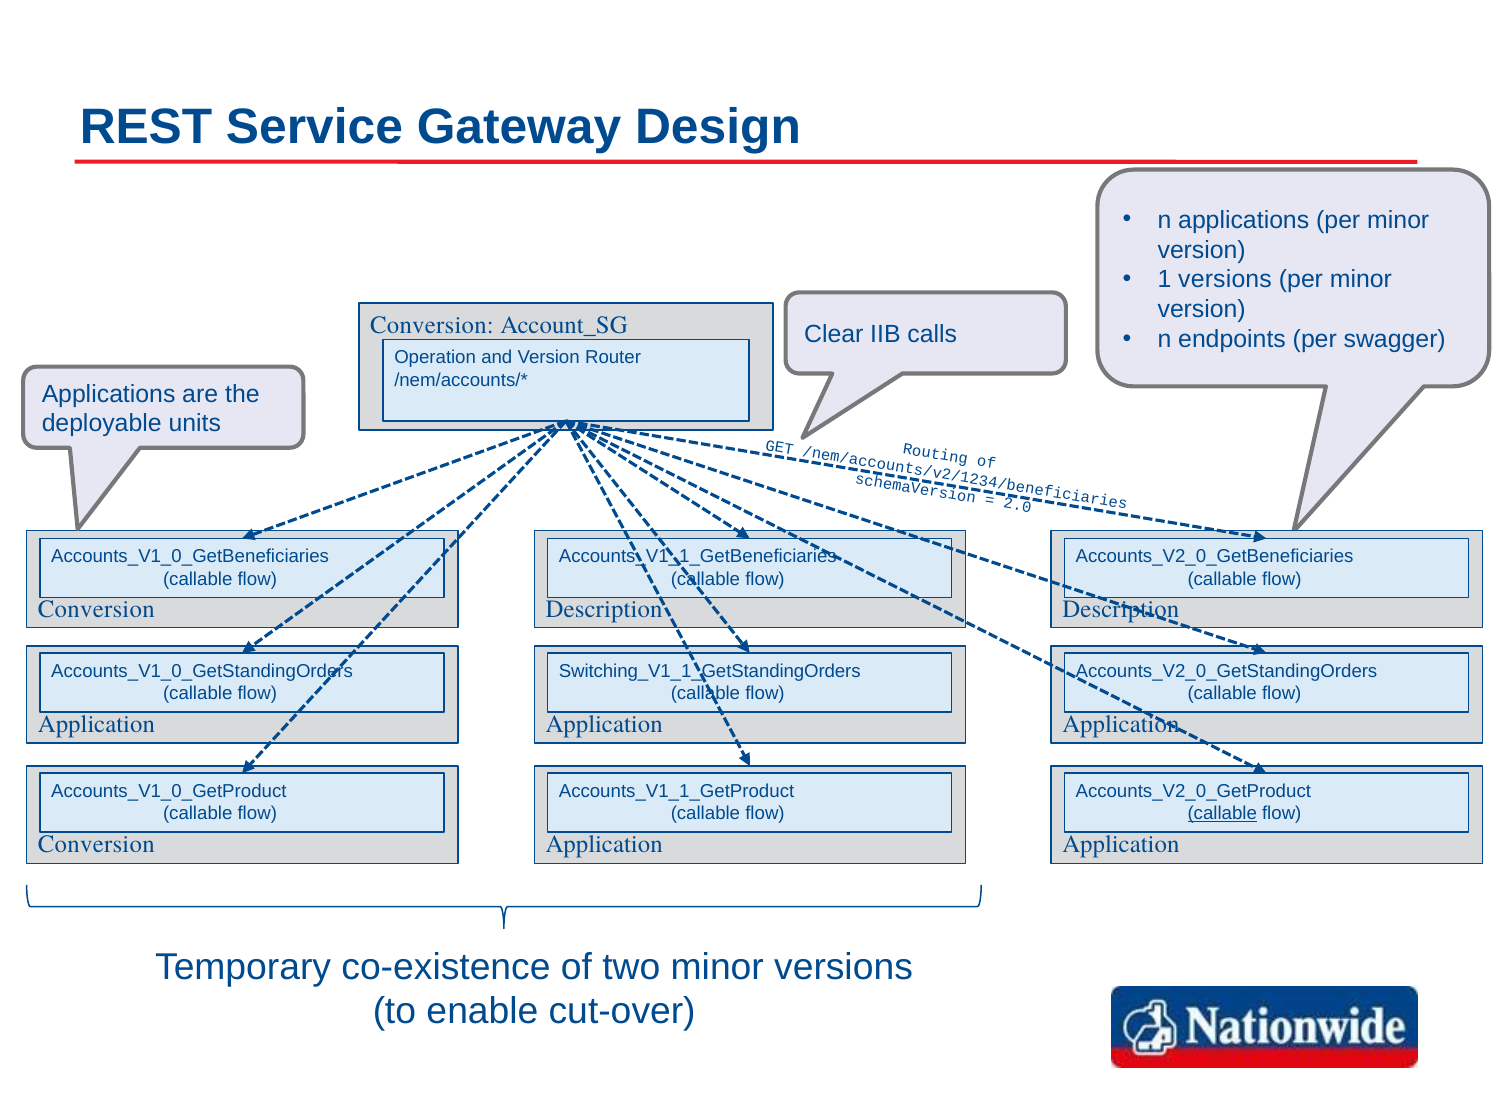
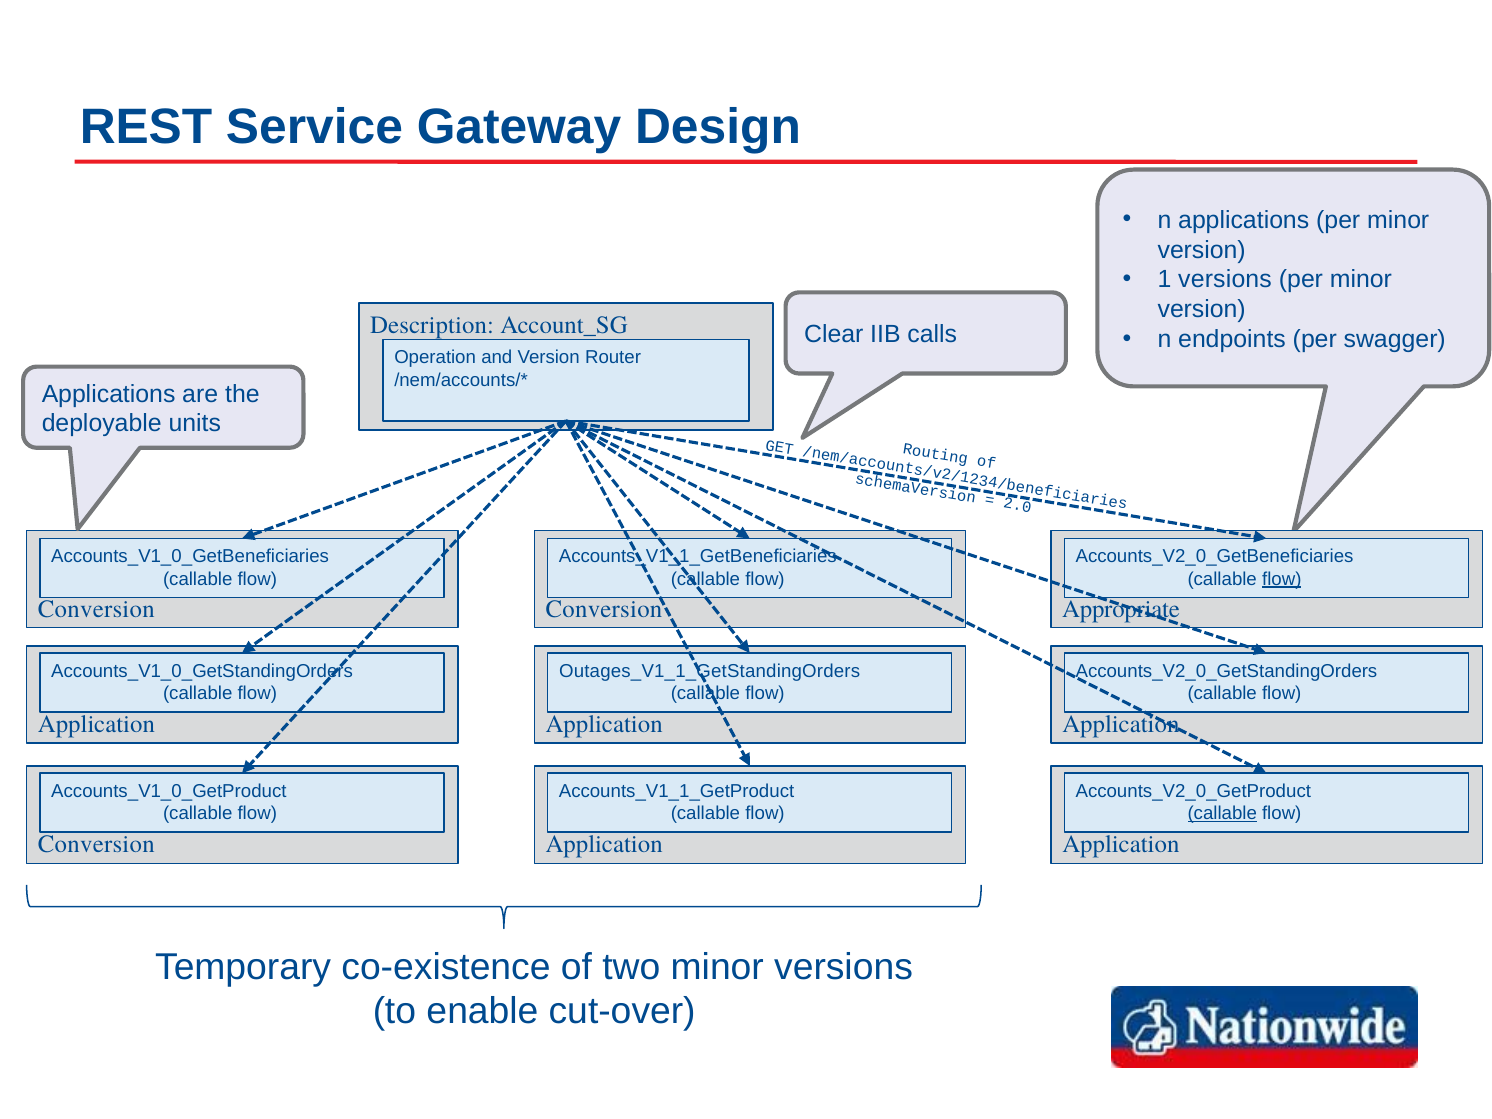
Conversion: Conversion -> Description (432, 325)
flow underline: none -> present (1282, 579)
Description: Description -> Conversion (604, 609)
Description: Description -> Appropriate (1121, 609)
Switching_V1_1_GetStandingOrders: Switching_V1_1_GetStandingOrders -> Outages_V1_1_GetStandingOrders (710, 671)
